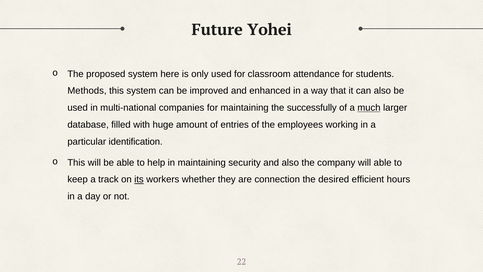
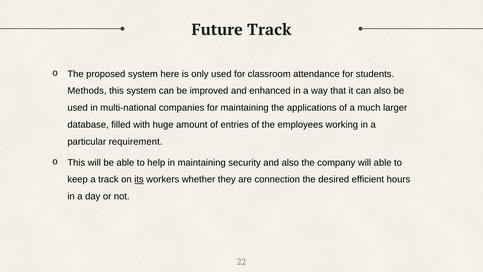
Future Yohei: Yohei -> Track (269, 30)
successfully: successfully -> applications (312, 108)
much underline: present -> none (369, 108)
identification: identification -> requirement (136, 141)
